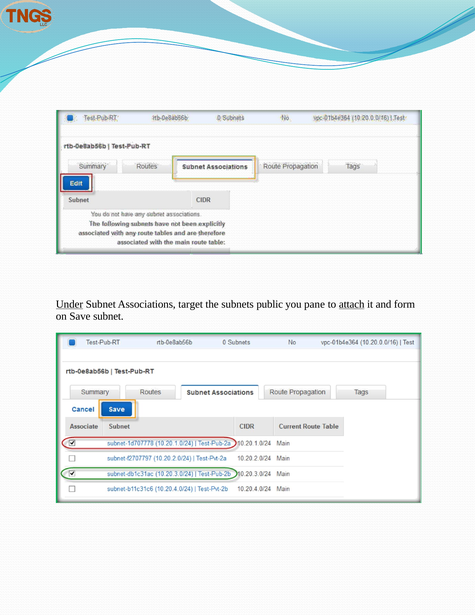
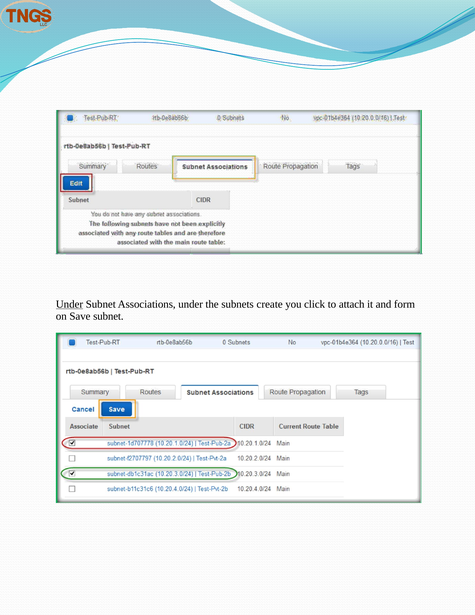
Associations target: target -> under (191, 304)
public: public -> create (270, 304)
pane: pane -> click (315, 304)
attach underline: present -> none (352, 304)
